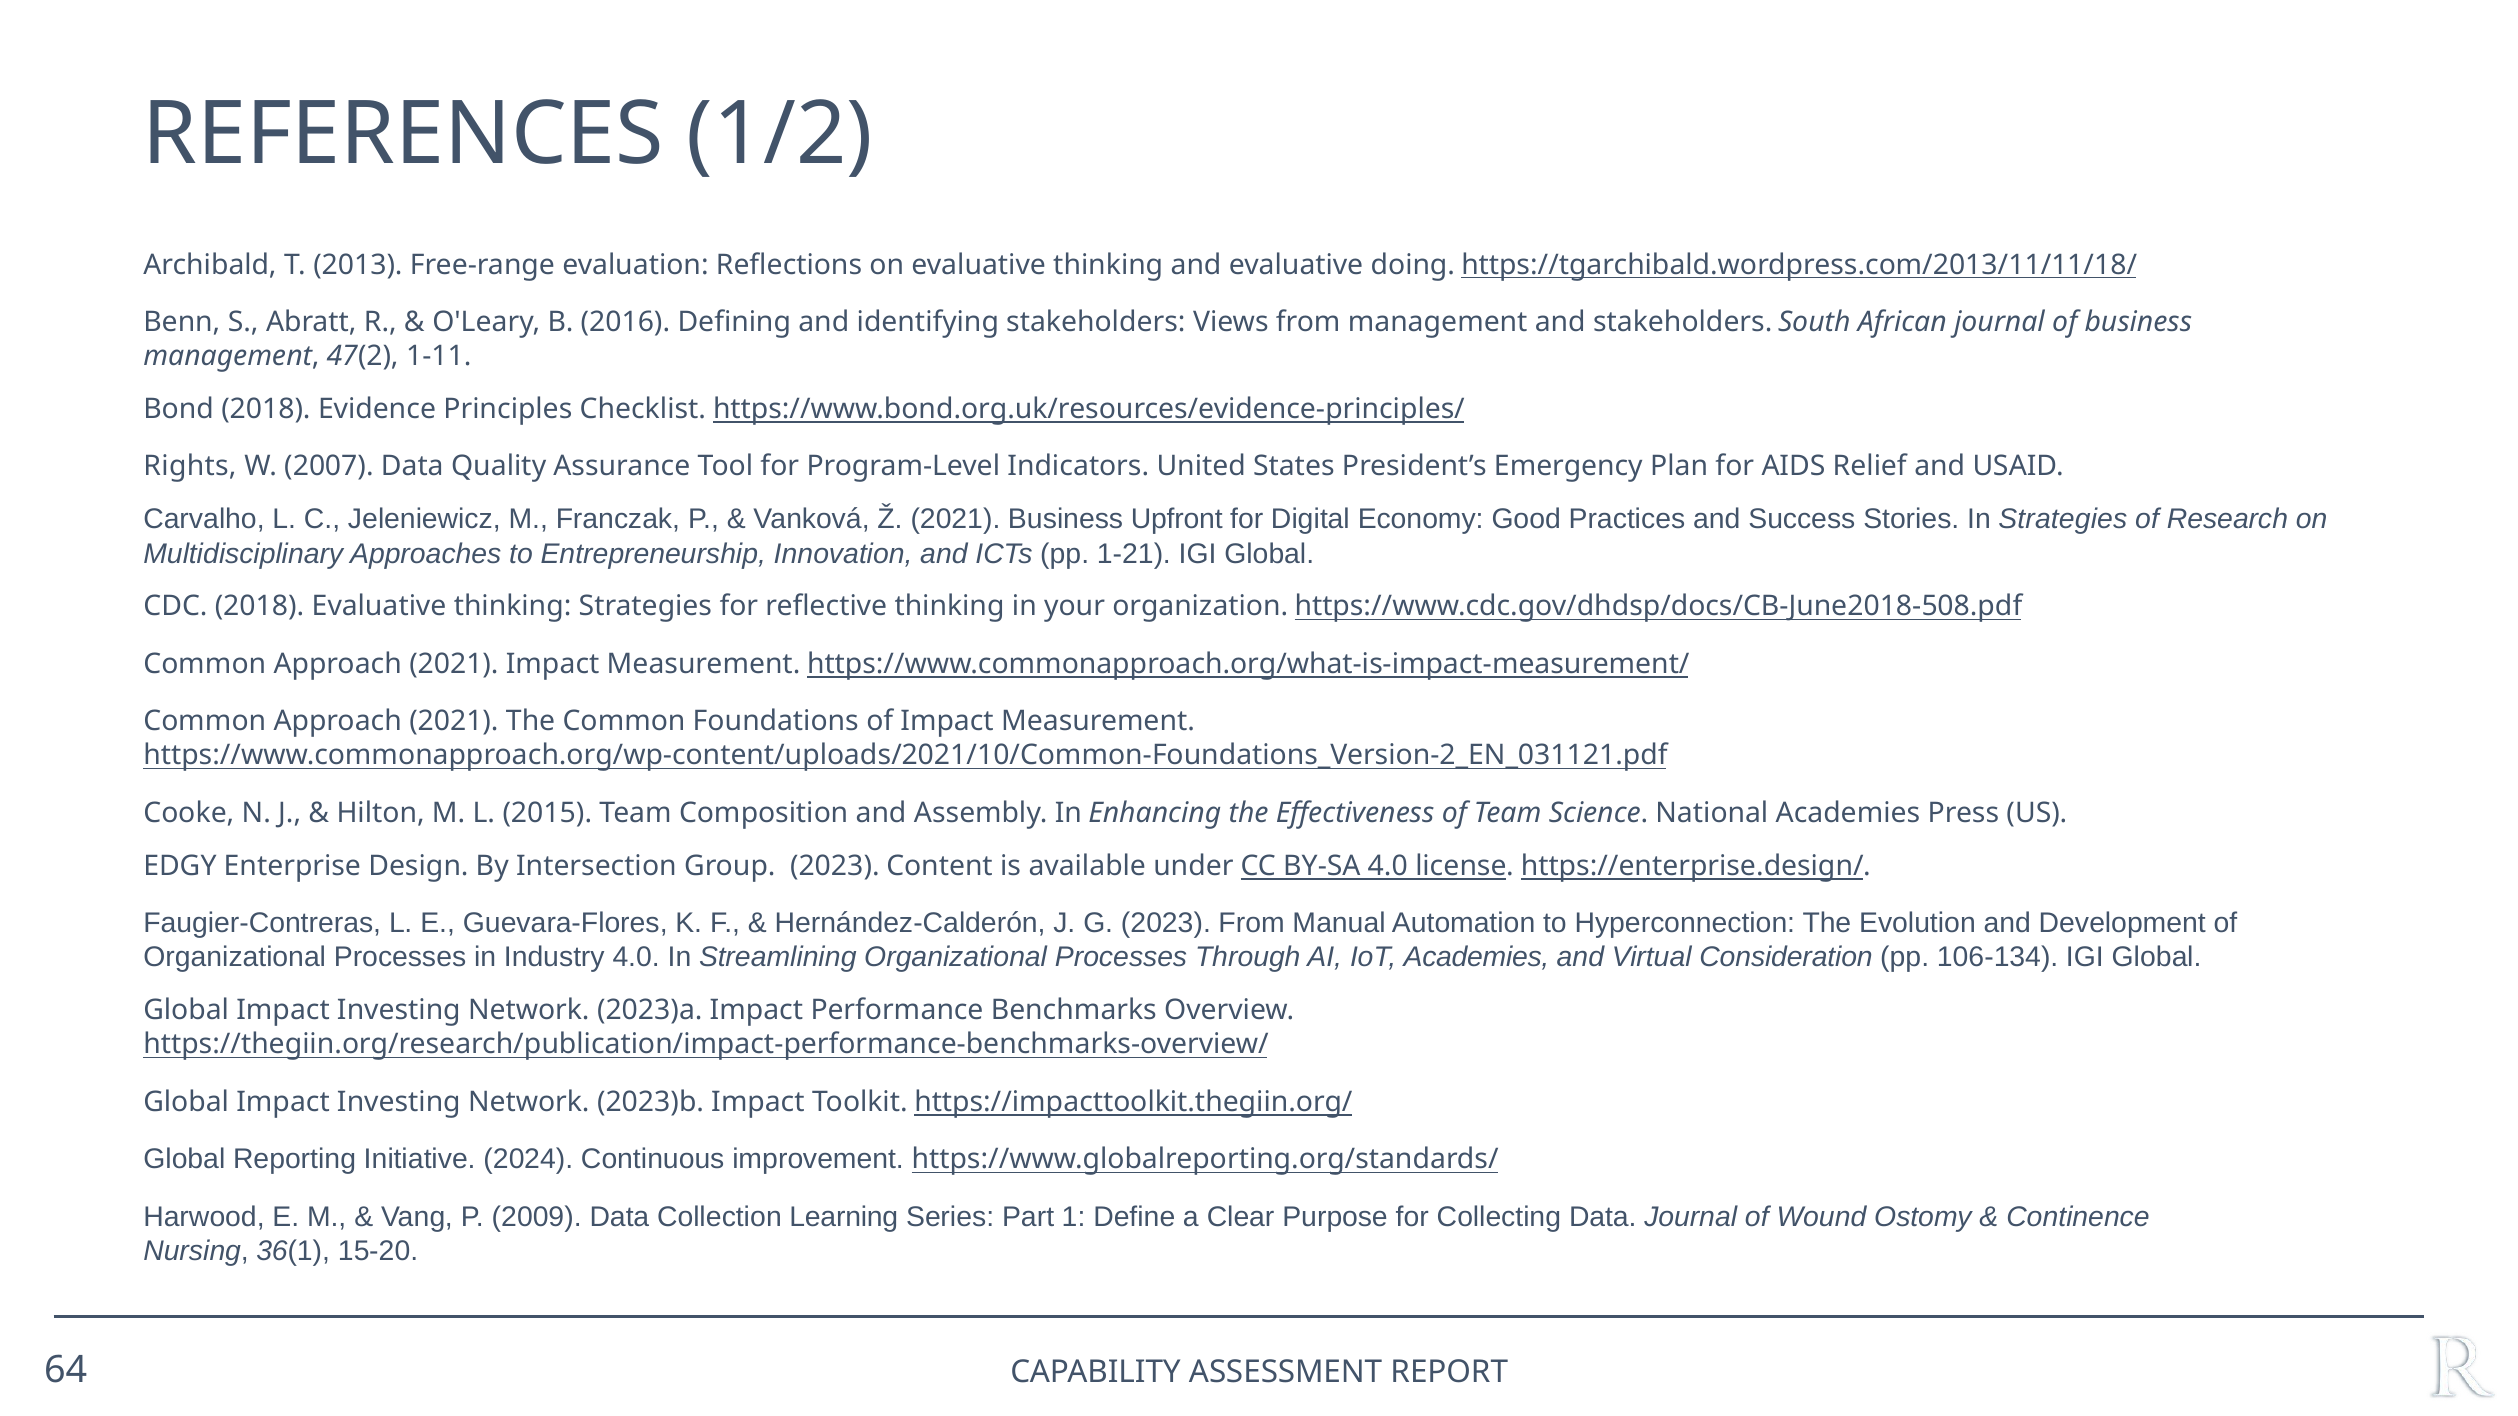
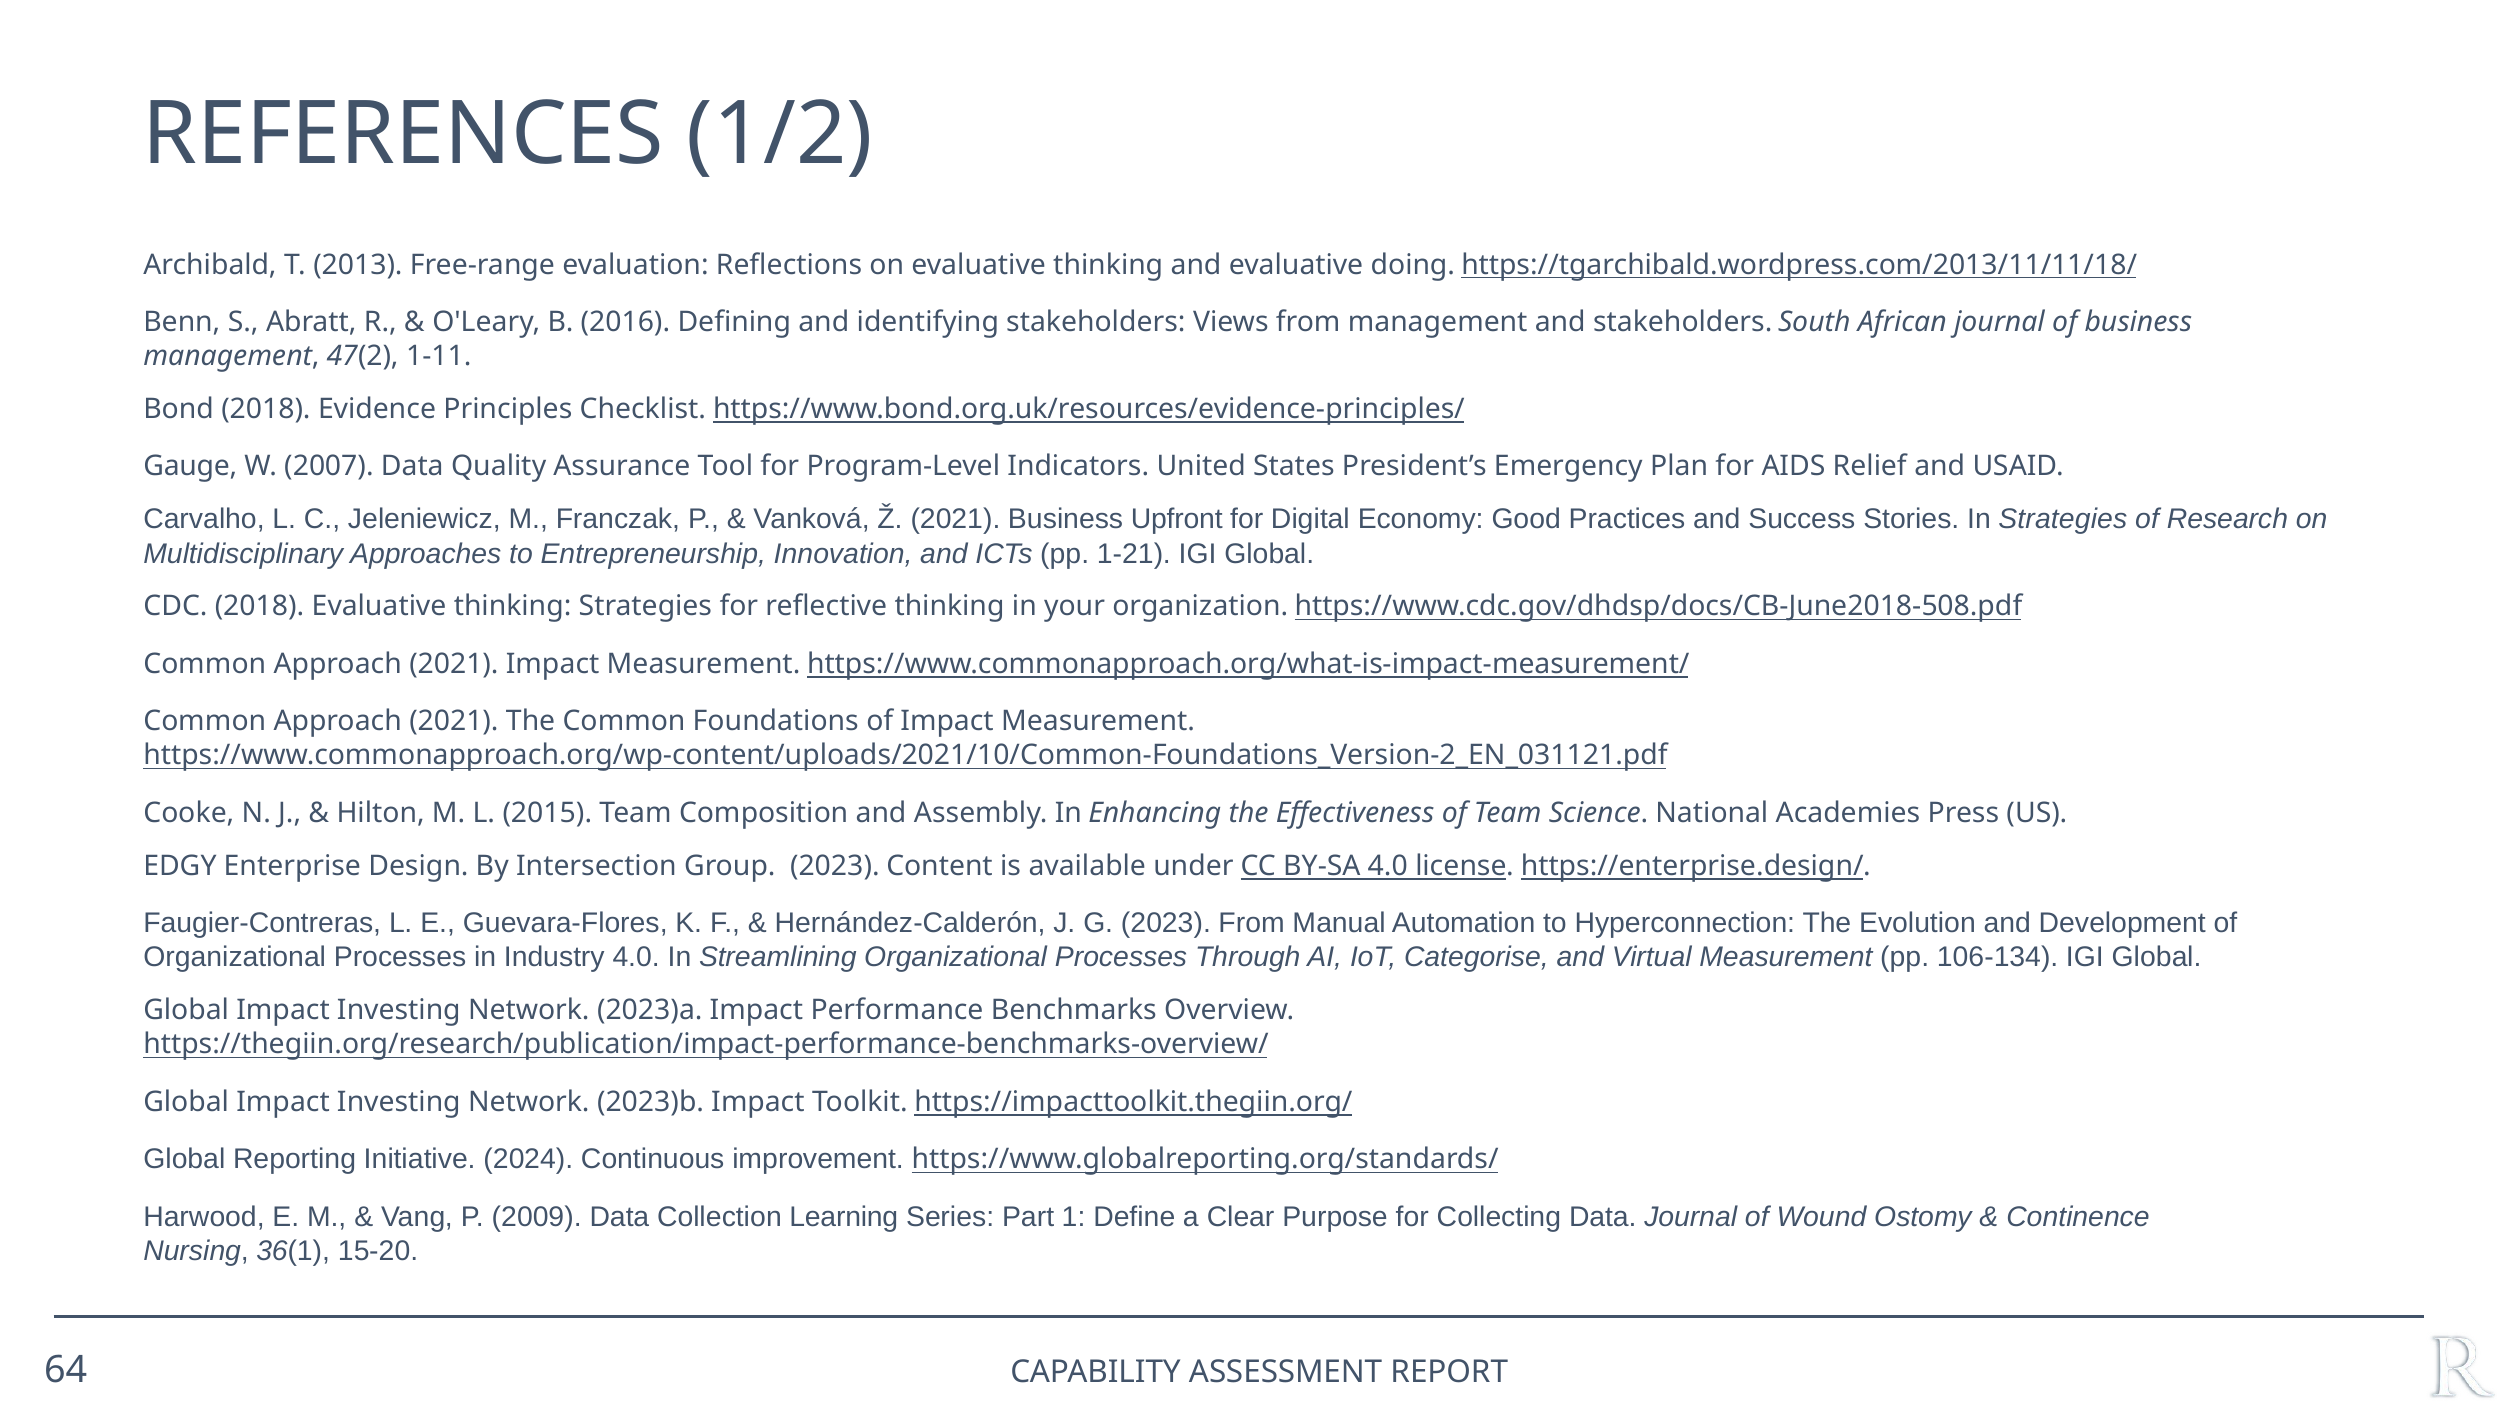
Rights: Rights -> Gauge (190, 467)
IoT Academies: Academies -> Categorise (1476, 958)
Virtual Consideration: Consideration -> Measurement (1786, 958)
